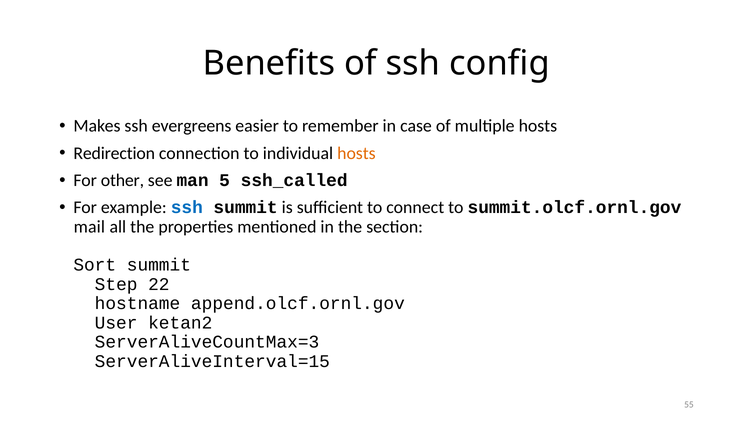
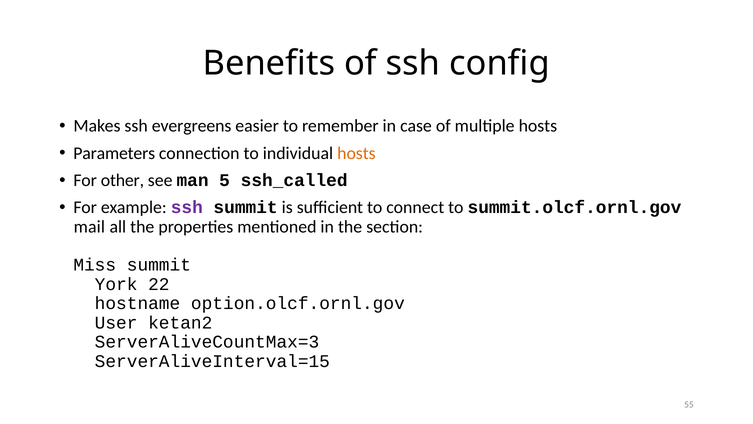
Redirection: Redirection -> Parameters (114, 153)
ssh colour: blue -> purple (187, 207)
Sort: Sort -> Miss (95, 265)
Step: Step -> York (116, 284)
append.olcf.ornl.gov: append.olcf.ornl.gov -> option.olcf.ornl.gov (298, 303)
